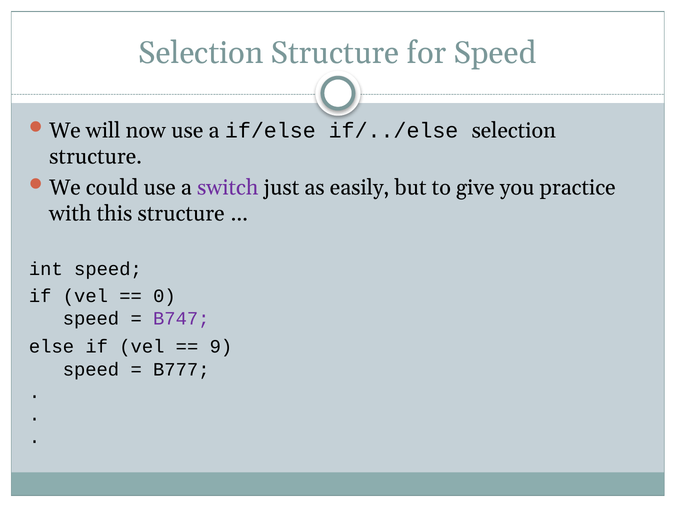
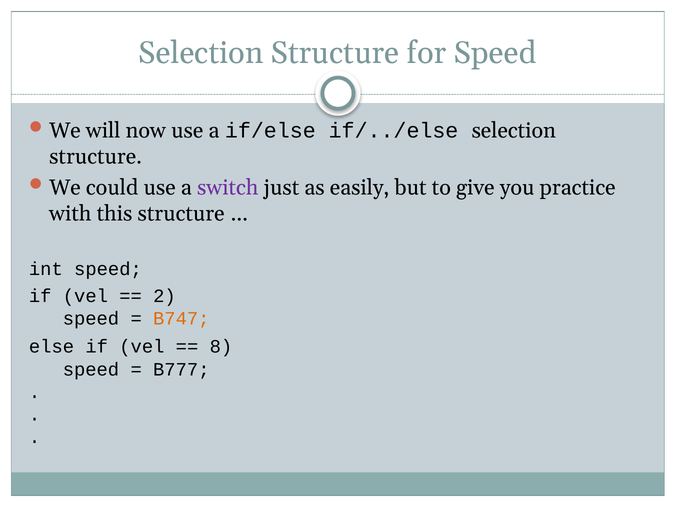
0: 0 -> 2 (164, 296)
B747 colour: purple -> orange (181, 319)
9: 9 -> 8 (221, 347)
